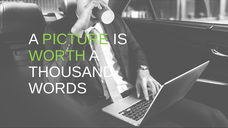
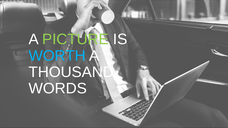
WORTH colour: light green -> light blue (57, 56)
